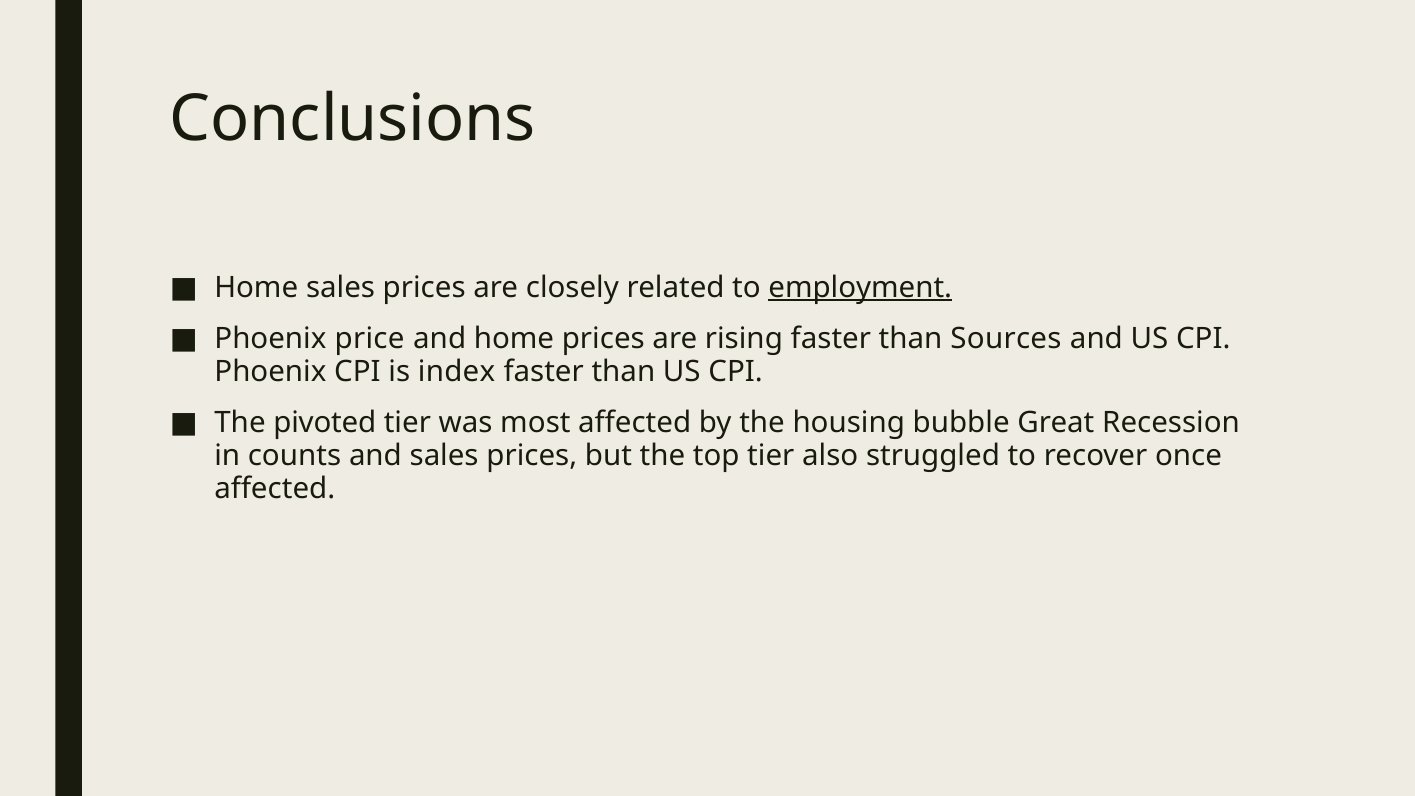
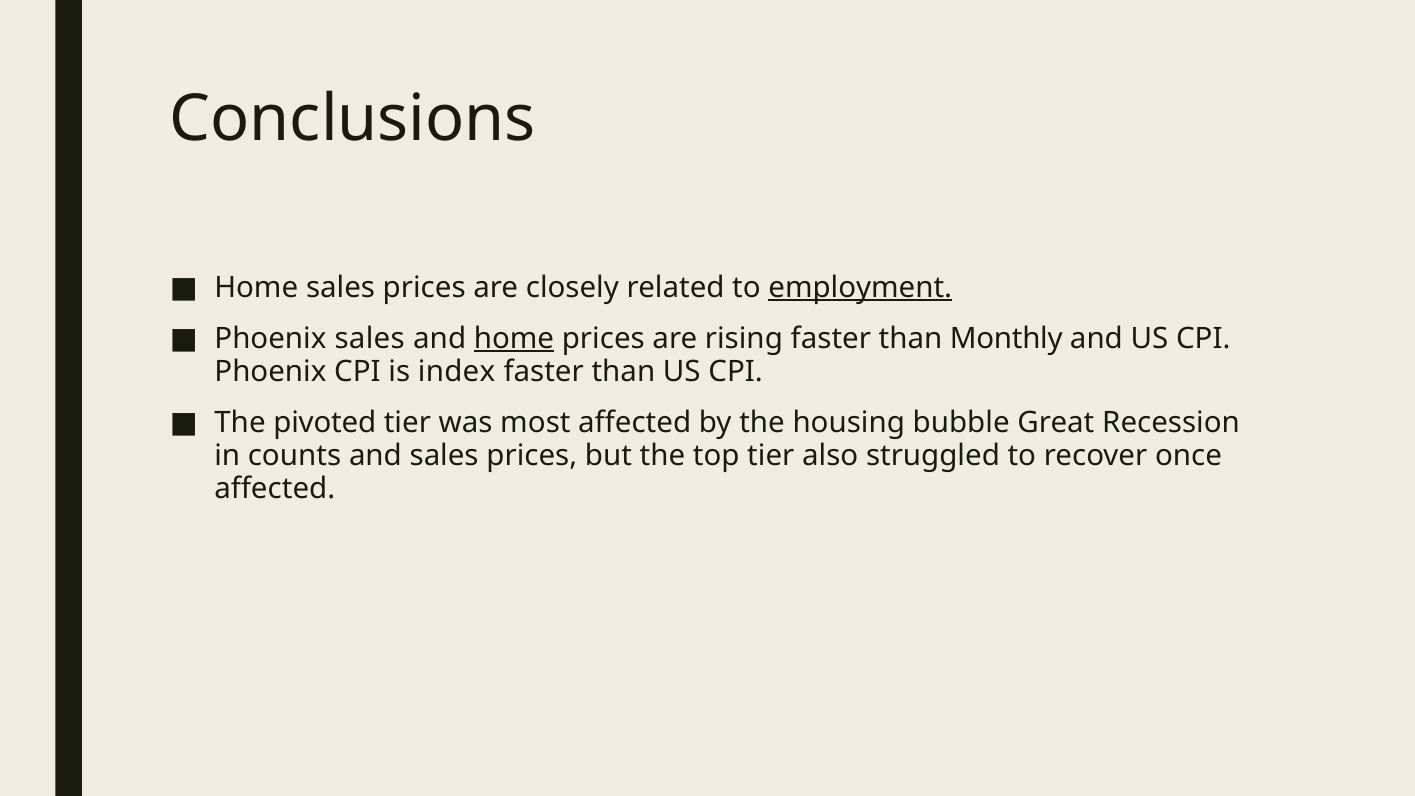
Phoenix price: price -> sales (370, 338)
home underline: none -> present (514, 338)
Sources: Sources -> Monthly (1006, 338)
